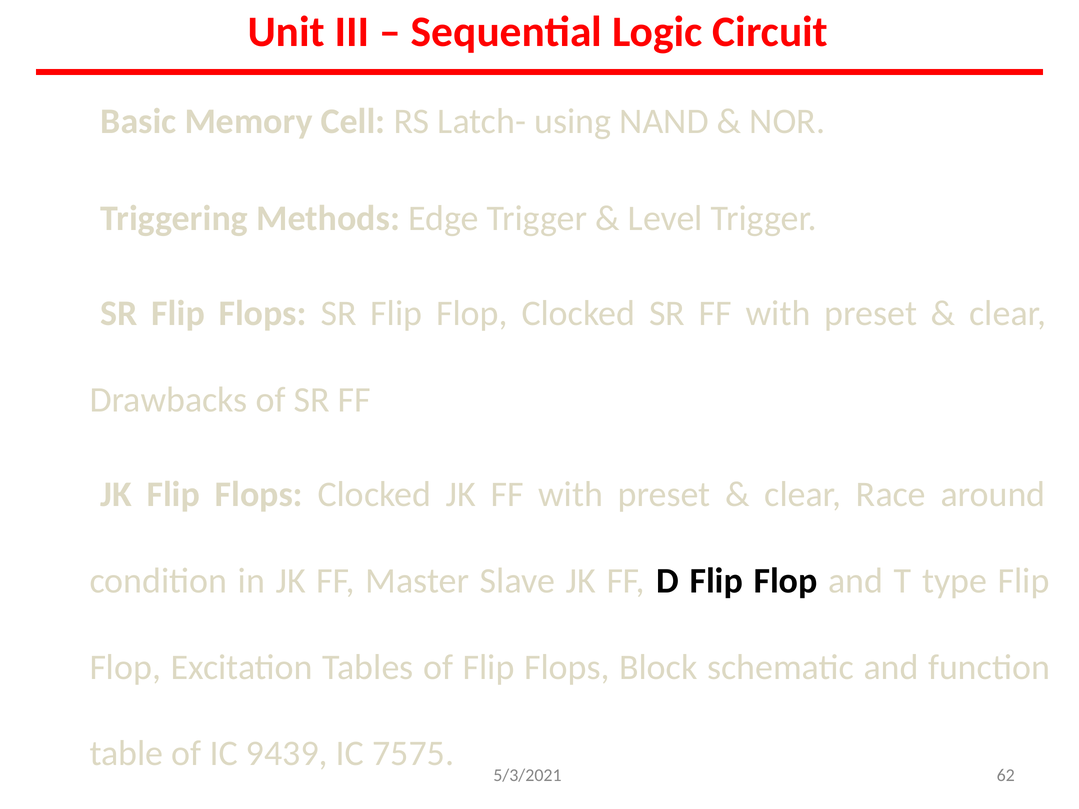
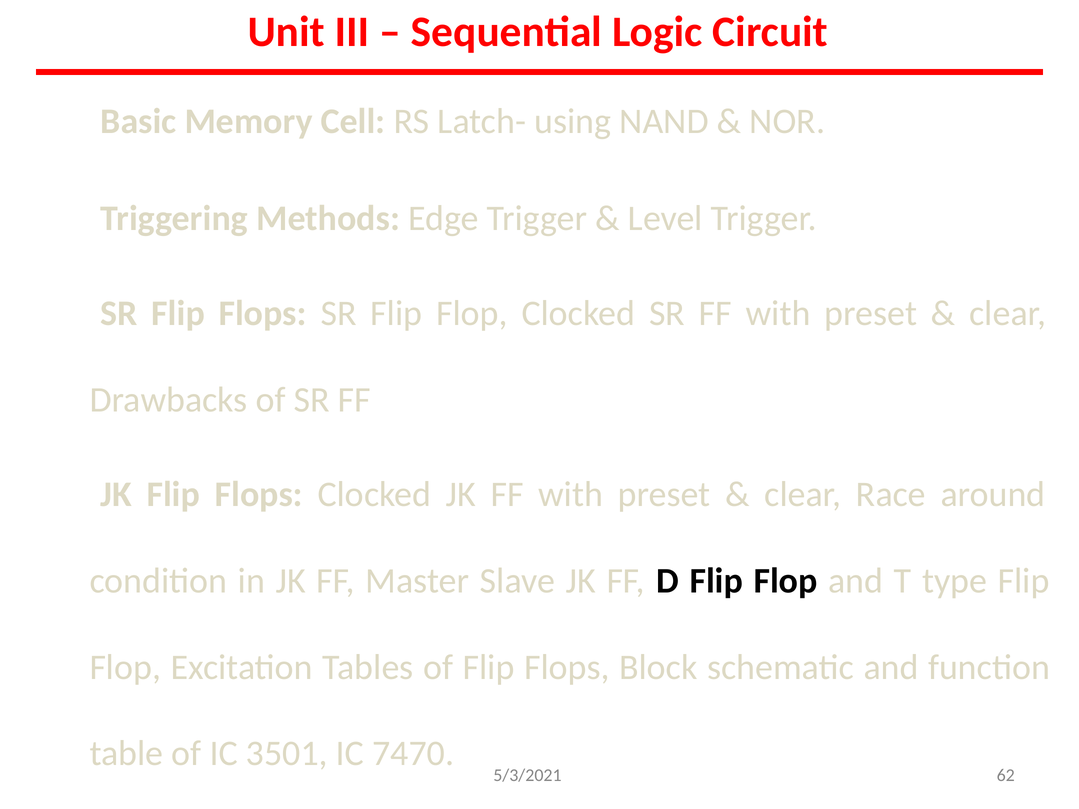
9439: 9439 -> 3501 (287, 754)
7575: 7575 -> 7470 (413, 754)
